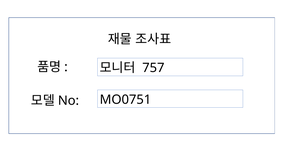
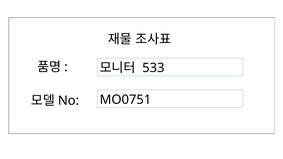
757: 757 -> 533 (153, 68)
